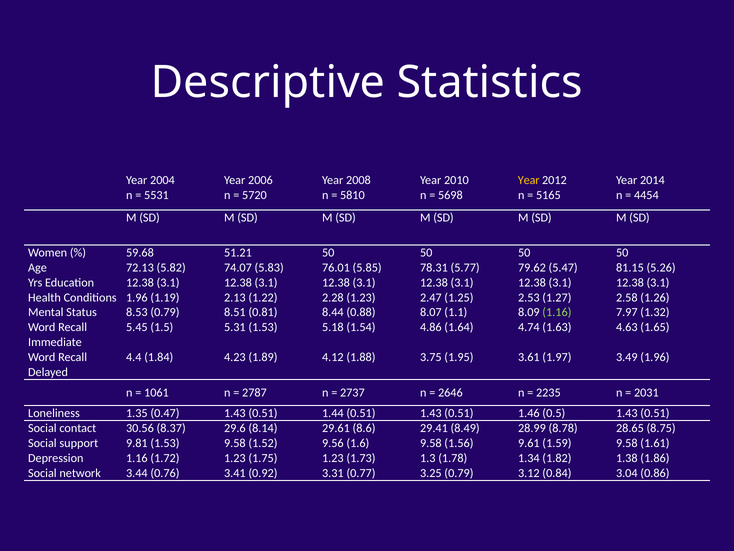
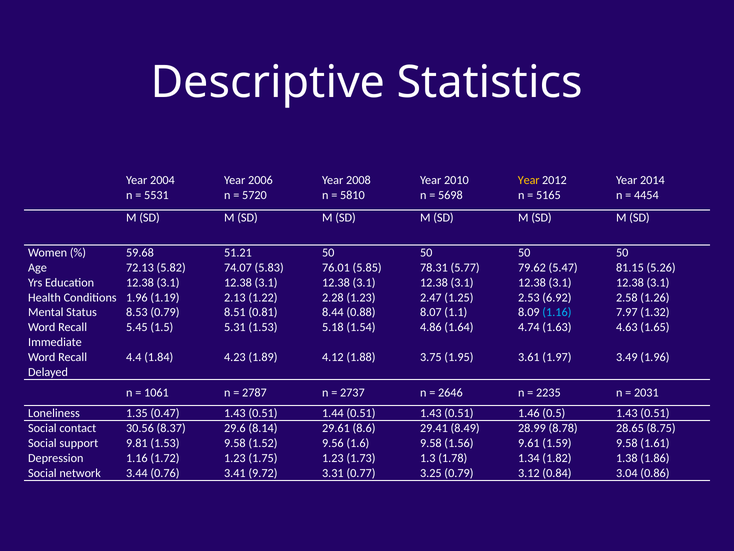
1.27: 1.27 -> 6.92 (557, 297)
1.16 colour: light green -> light blue (557, 312)
0.92: 0.92 -> 9.72 (263, 473)
